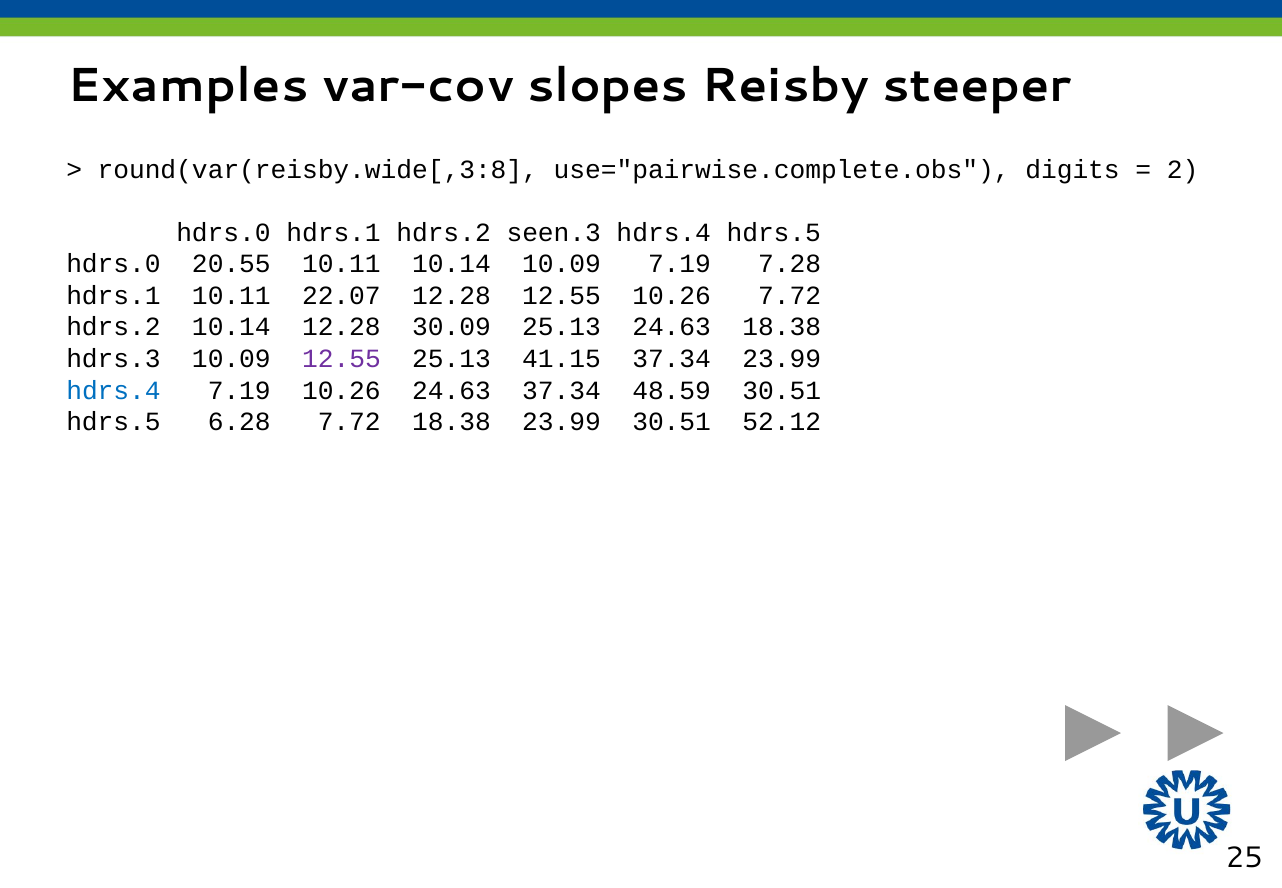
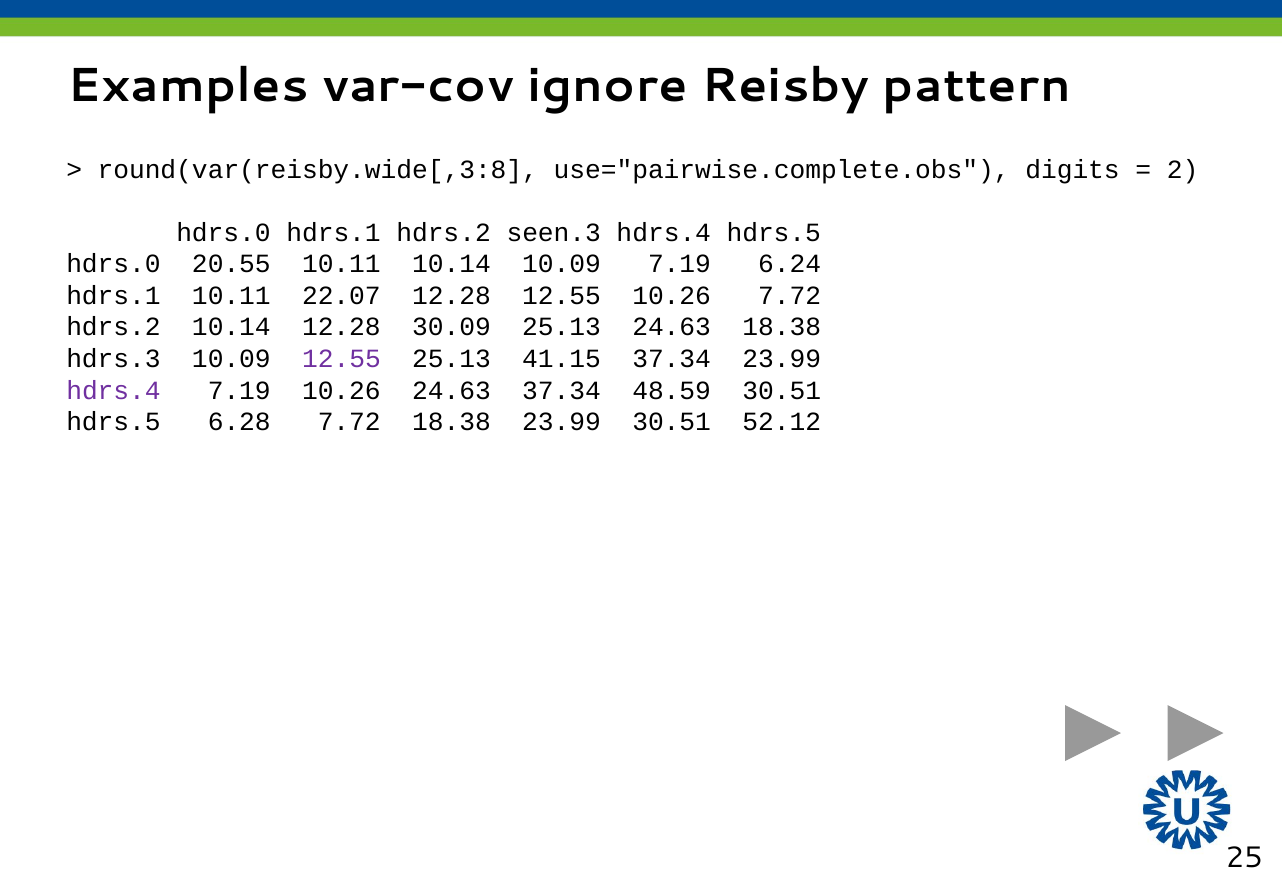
slopes: slopes -> ignore (607, 86)
steeper: steeper -> pattern (977, 86)
7.28: 7.28 -> 6.24 (790, 264)
hdrs.4 colour: blue -> purple (113, 390)
